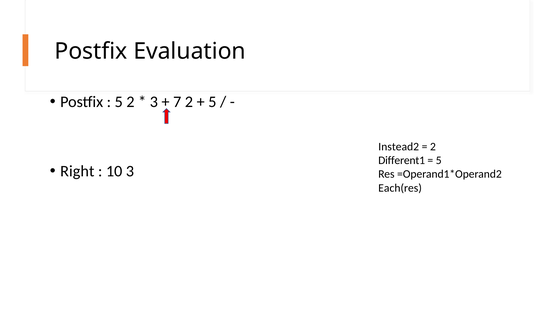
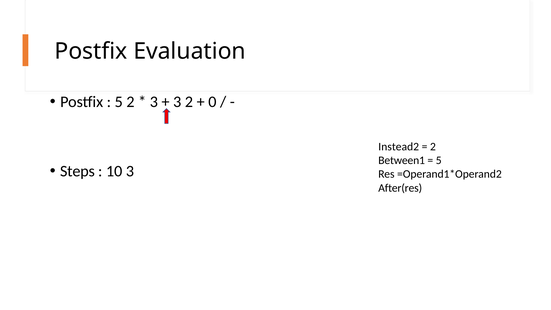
7: 7 -> 3 (177, 102)
5: 5 -> 0 (212, 102)
Different1: Different1 -> Between1 (402, 160)
Right: Right -> Steps (77, 171)
Each(res: Each(res -> After(res (400, 188)
